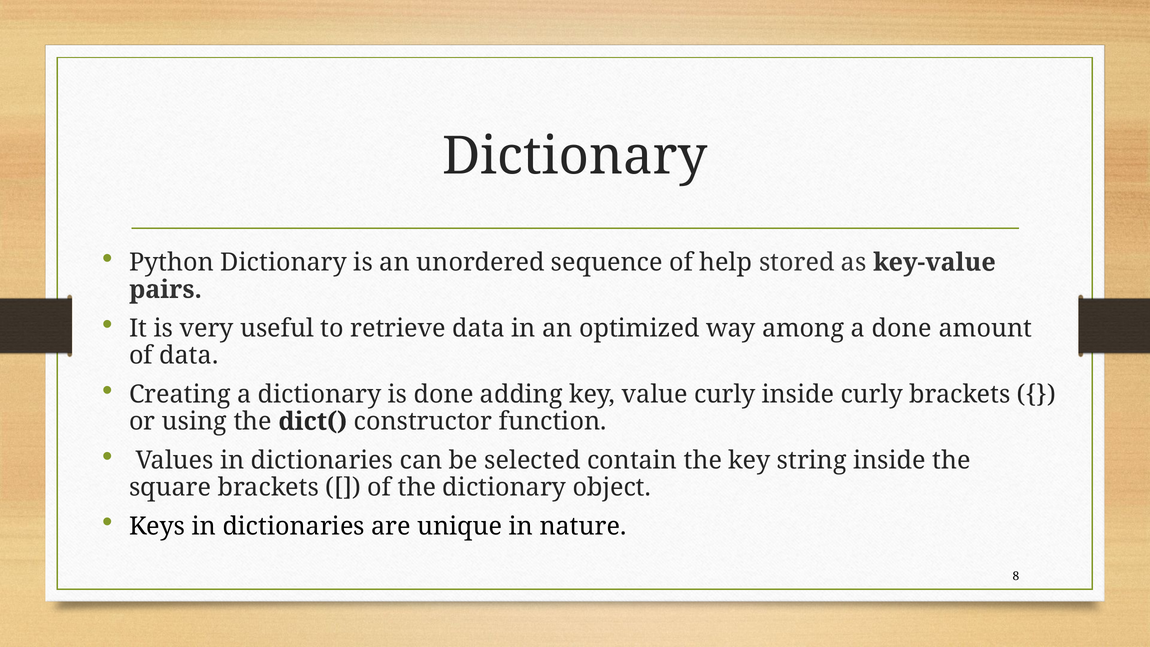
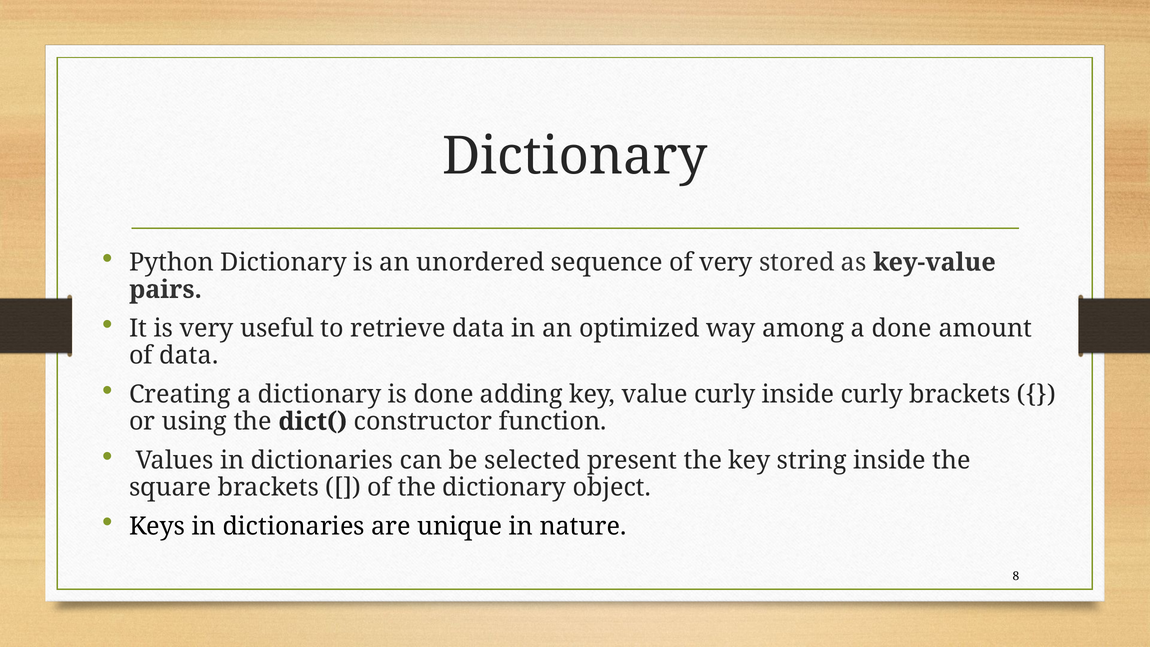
of help: help -> very (726, 262)
contain: contain -> present (632, 460)
